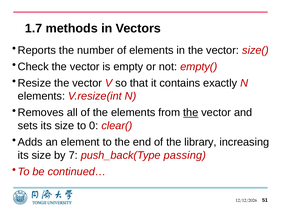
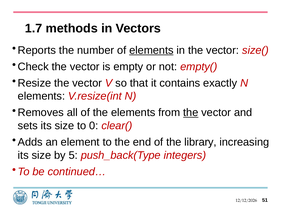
elements underline: none -> present (151, 50)
7: 7 -> 5 (73, 155)
passing: passing -> integers (185, 155)
